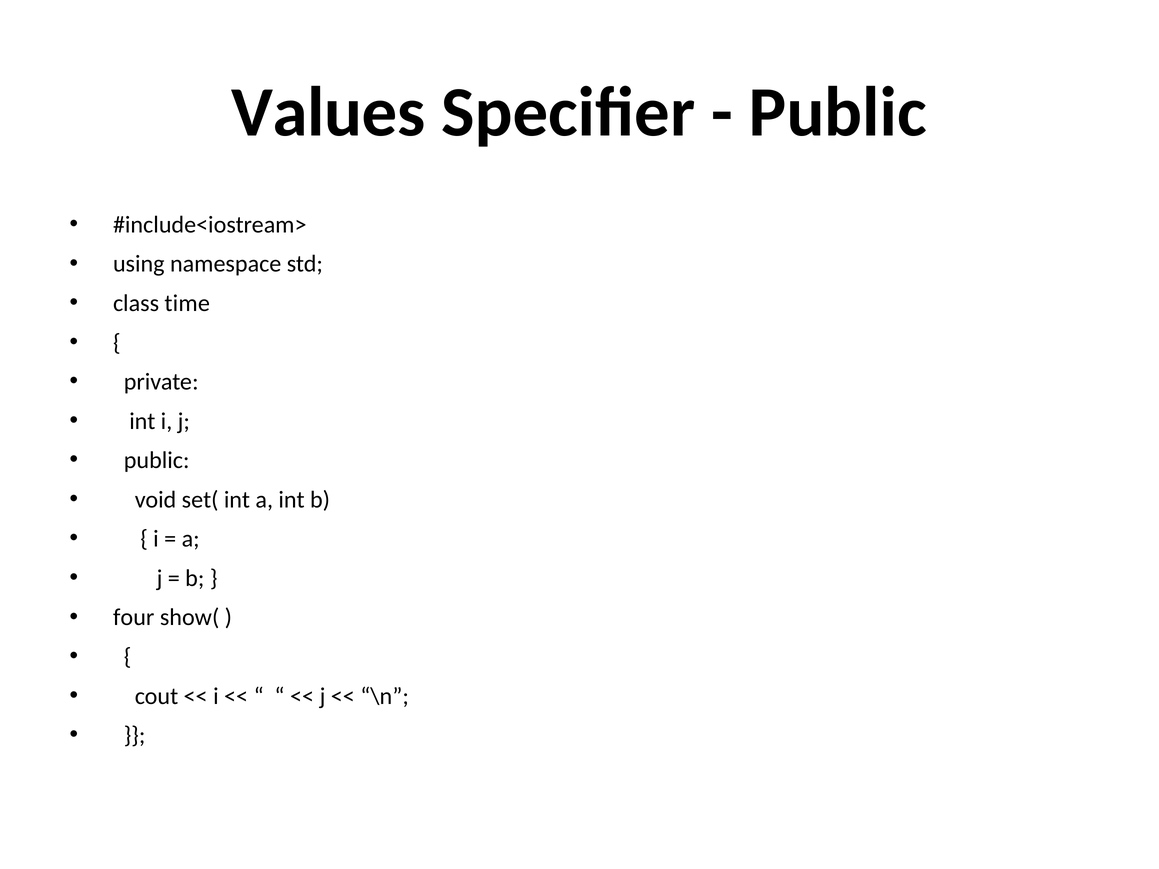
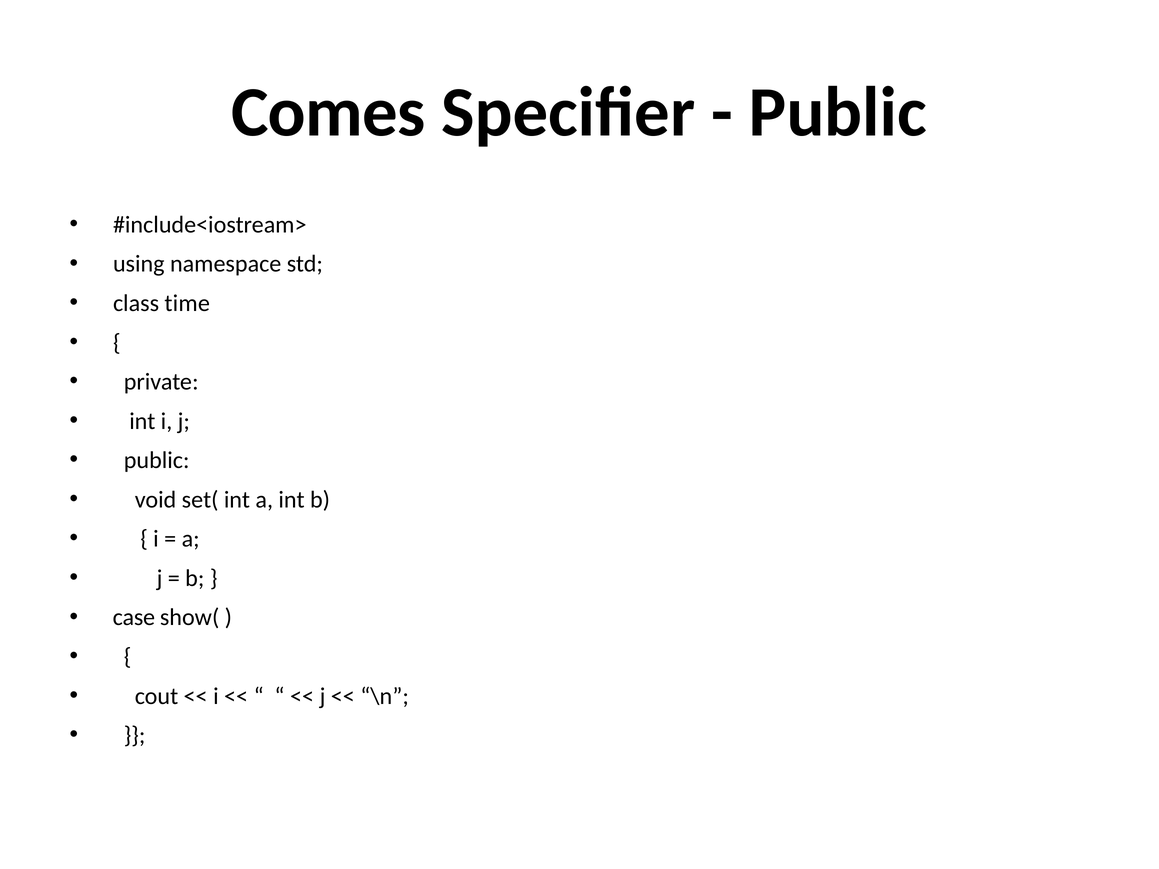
Values: Values -> Comes (328, 112)
four: four -> case (134, 618)
